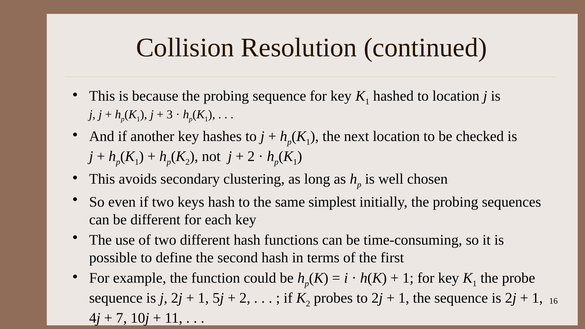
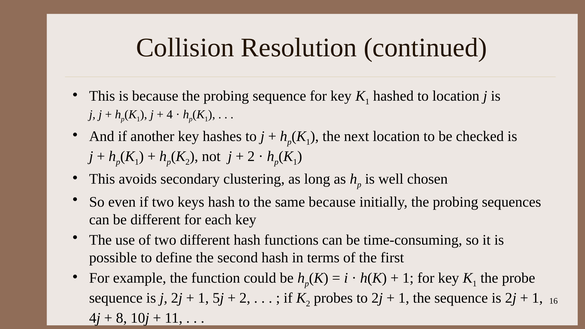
3: 3 -> 4 (170, 114)
same simplest: simplest -> because (332, 202)
7: 7 -> 8 (121, 318)
